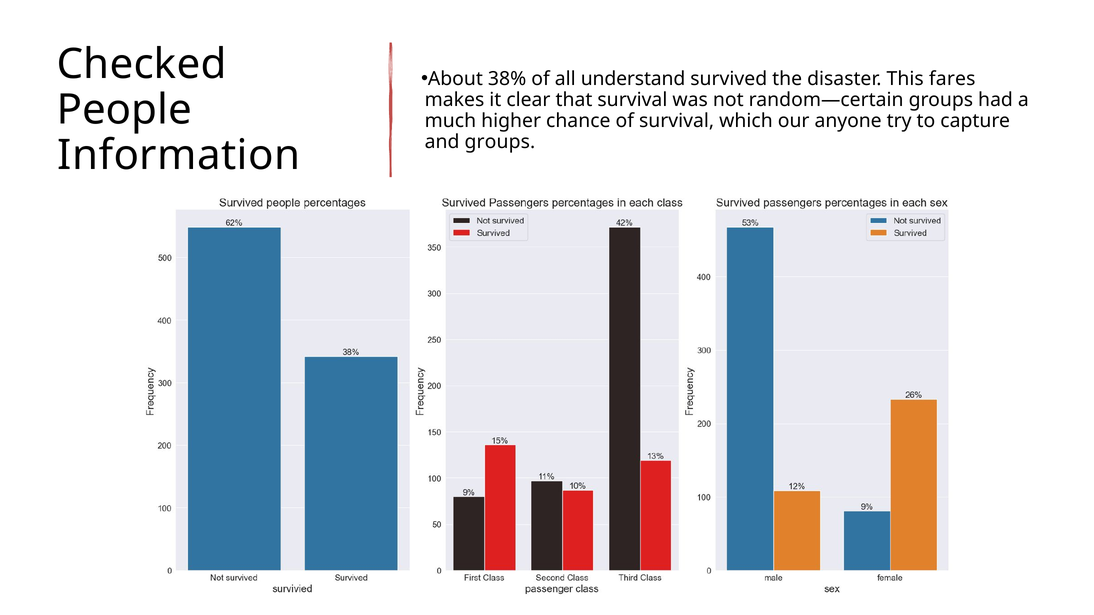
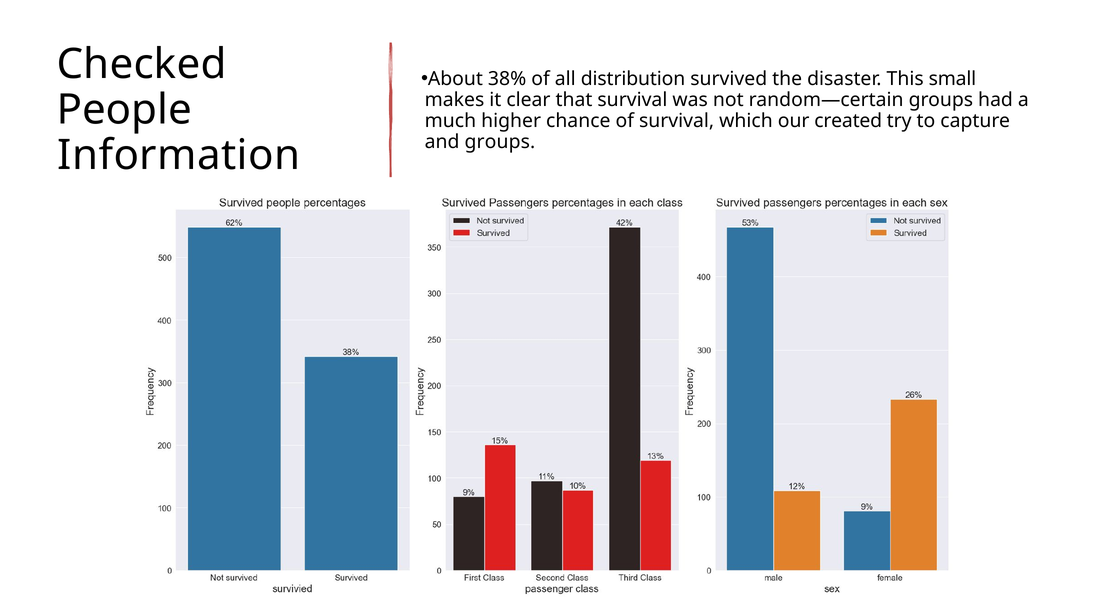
understand: understand -> distribution (633, 79)
fares: fares -> small (952, 79)
anyone: anyone -> created (848, 121)
